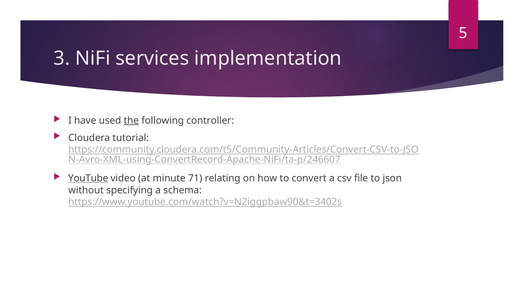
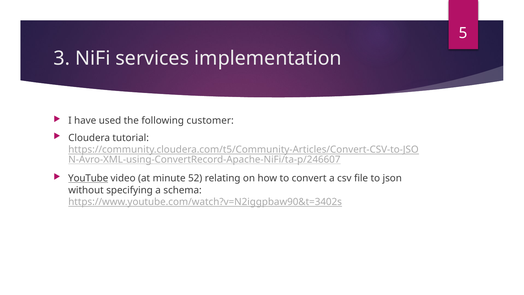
the underline: present -> none (131, 120)
controller: controller -> customer (210, 120)
71: 71 -> 52 (195, 178)
